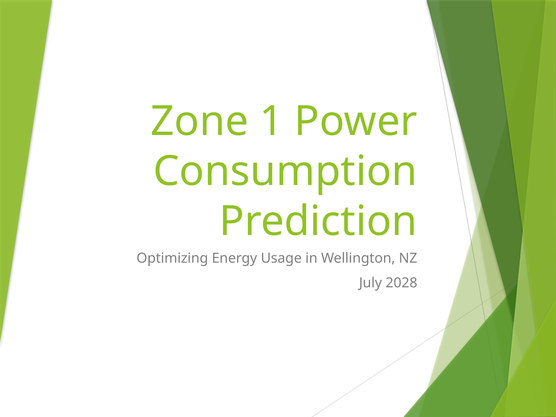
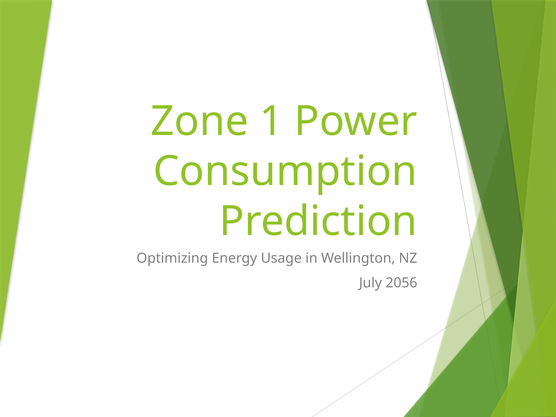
2028: 2028 -> 2056 (401, 283)
